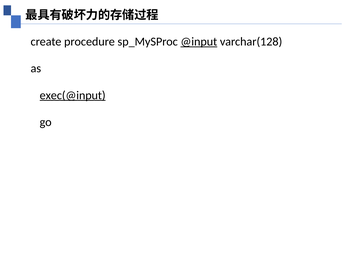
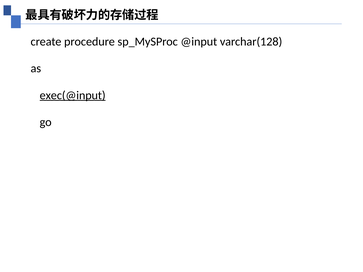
@input underline: present -> none (199, 42)
